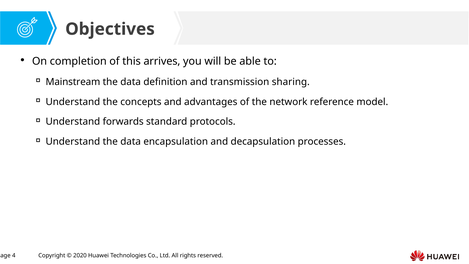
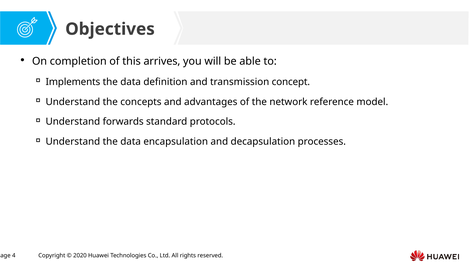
Mainstream: Mainstream -> Implements (73, 82)
sharing: sharing -> concept (291, 82)
